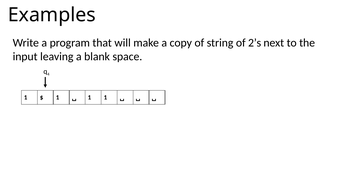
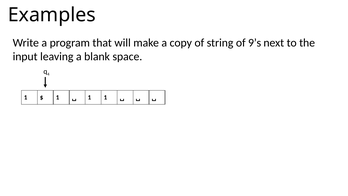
2’s: 2’s -> 9’s (255, 43)
